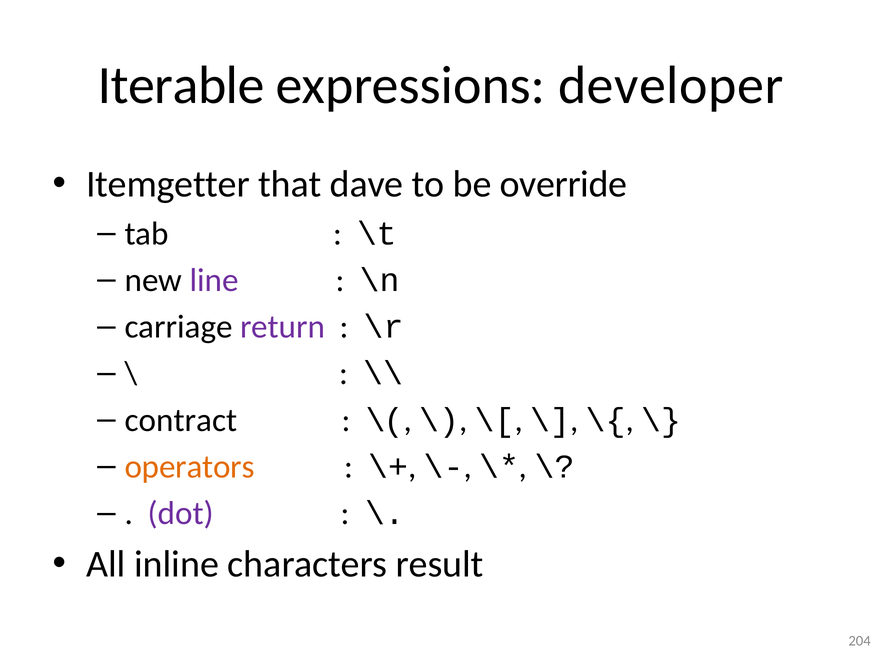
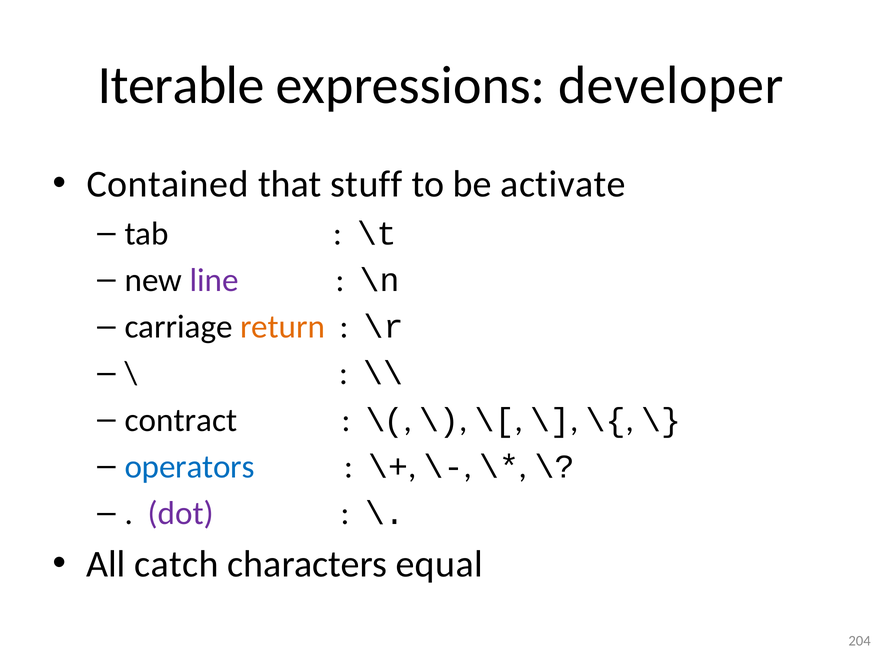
Itemgetter: Itemgetter -> Contained (168, 184)
dave: dave -> stuff (366, 184)
override: override -> activate (563, 184)
return colour: purple -> orange (282, 327)
operators colour: orange -> blue (190, 467)
inline: inline -> catch (176, 564)
result: result -> equal (439, 564)
